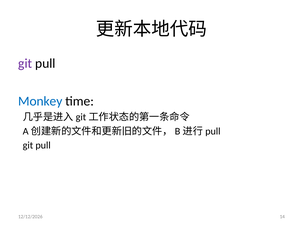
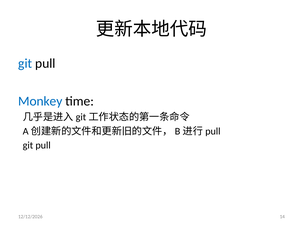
git colour: purple -> blue (25, 64)
